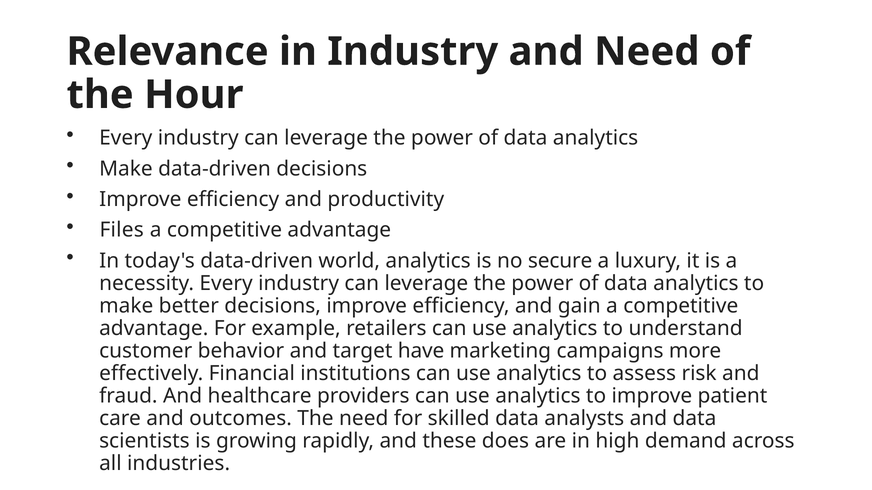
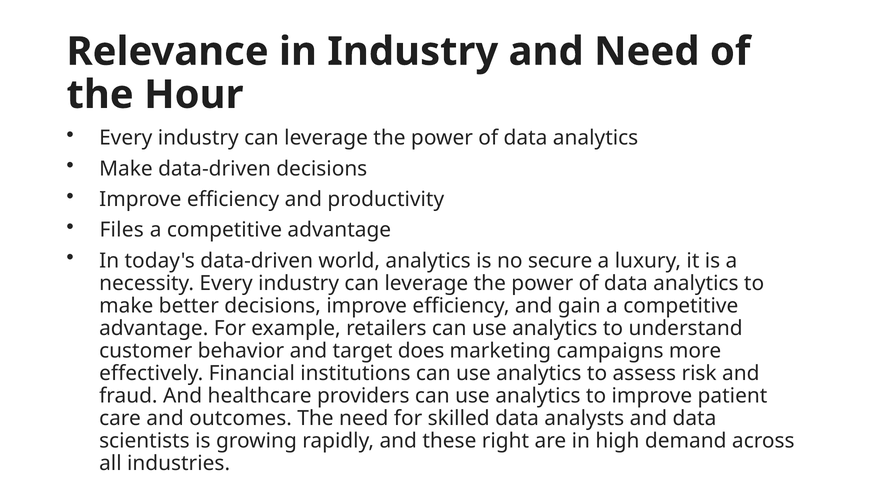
have: have -> does (421, 351)
does: does -> right (505, 441)
